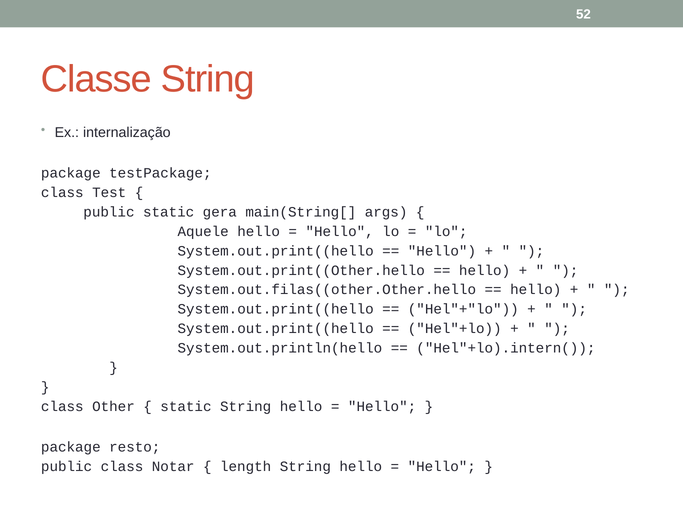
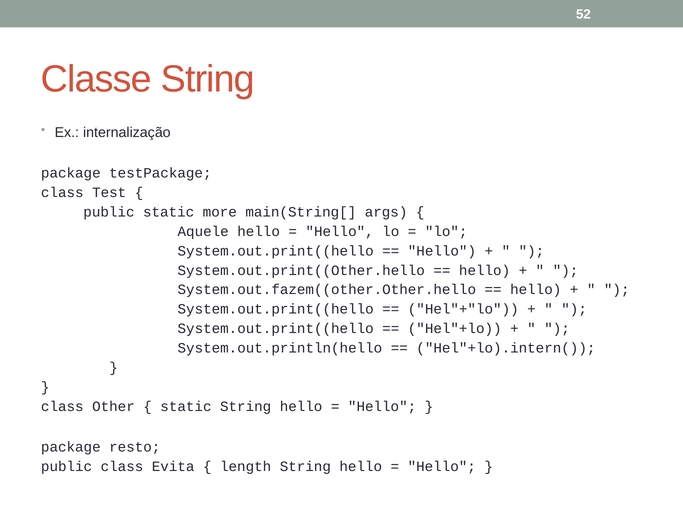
gera: gera -> more (220, 212)
System.out.filas((other.Other.hello: System.out.filas((other.Other.hello -> System.out.fazem((other.Other.hello (327, 290)
Notar: Notar -> Evita (173, 467)
